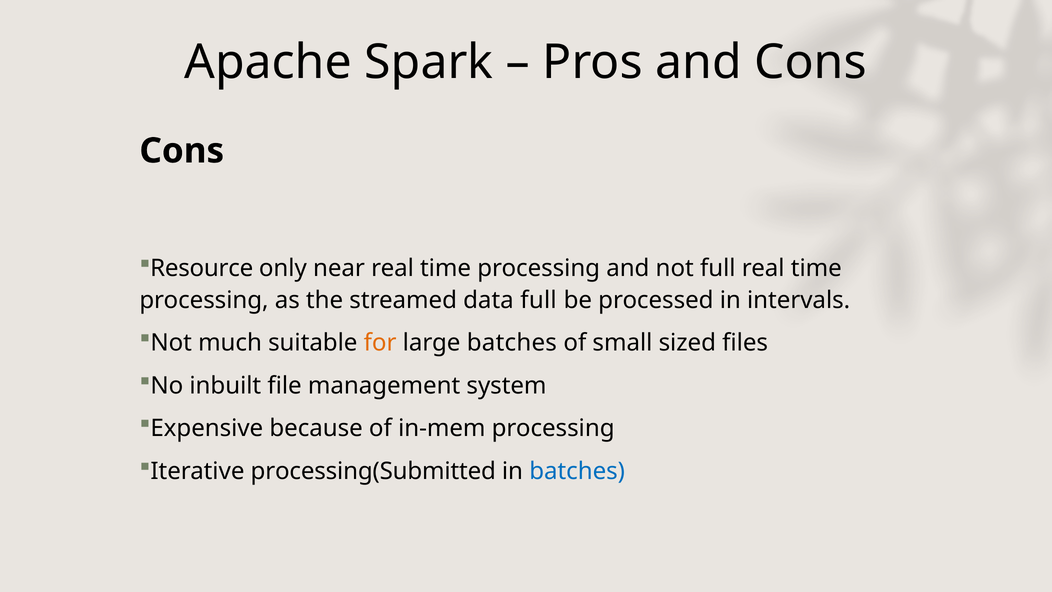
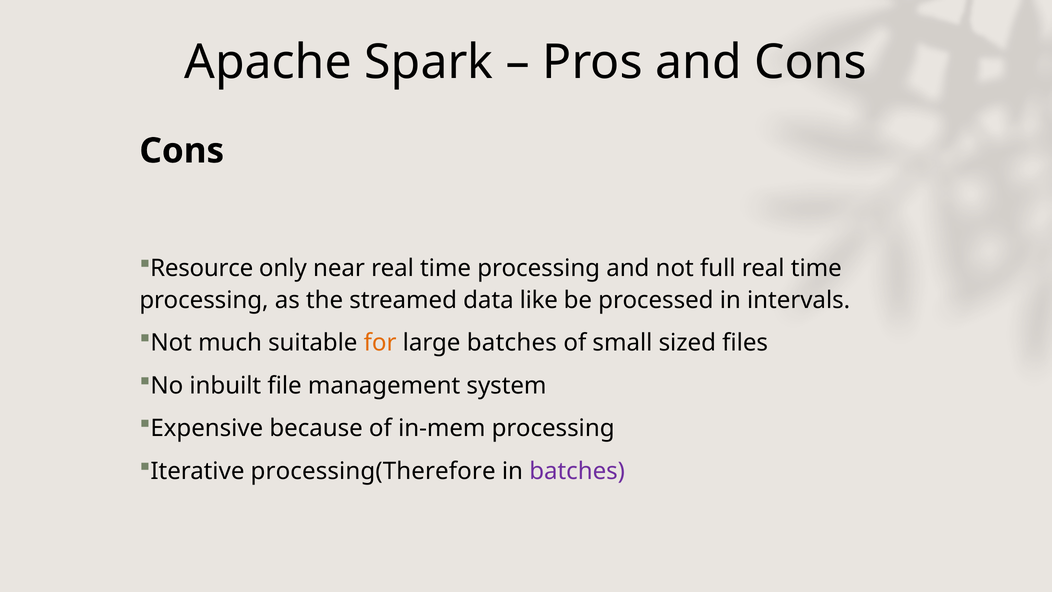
data full: full -> like (539, 300)
processing(Submitted: processing(Submitted -> processing(Therefore (373, 471)
batches colour: blue -> purple (577, 471)
